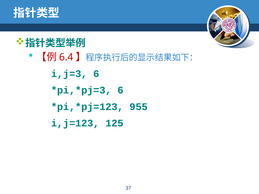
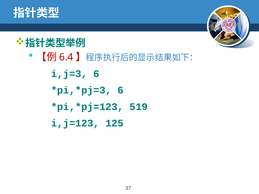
955: 955 -> 519 (139, 107)
